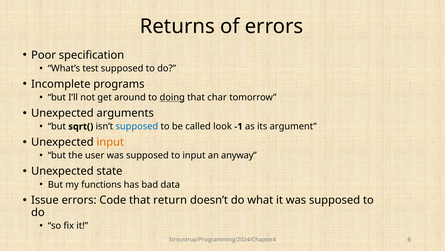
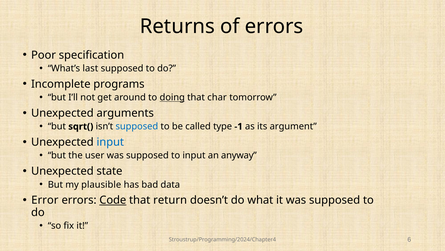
test: test -> last (90, 68)
look: look -> type (223, 126)
input colour: orange -> blue (110, 142)
functions: functions -> plausible (101, 184)
Issue: Issue -> Error (45, 200)
Code underline: none -> present (113, 200)
